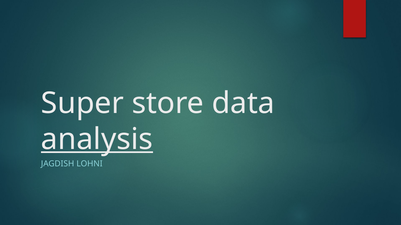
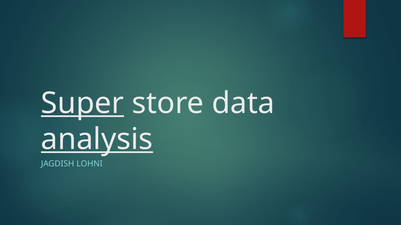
Super underline: none -> present (82, 104)
